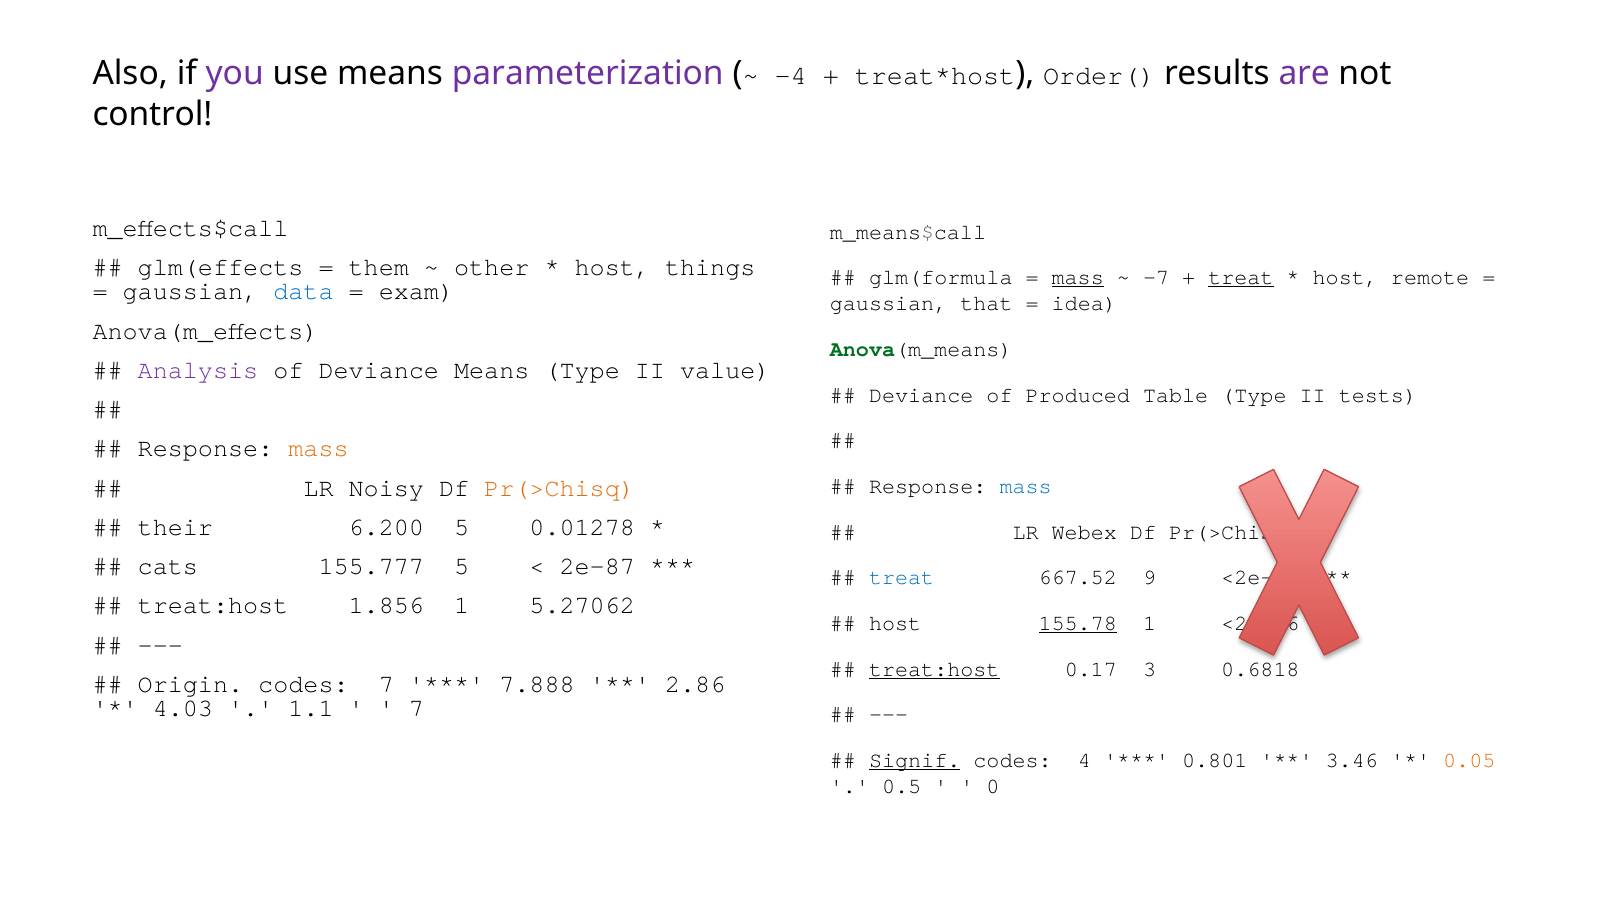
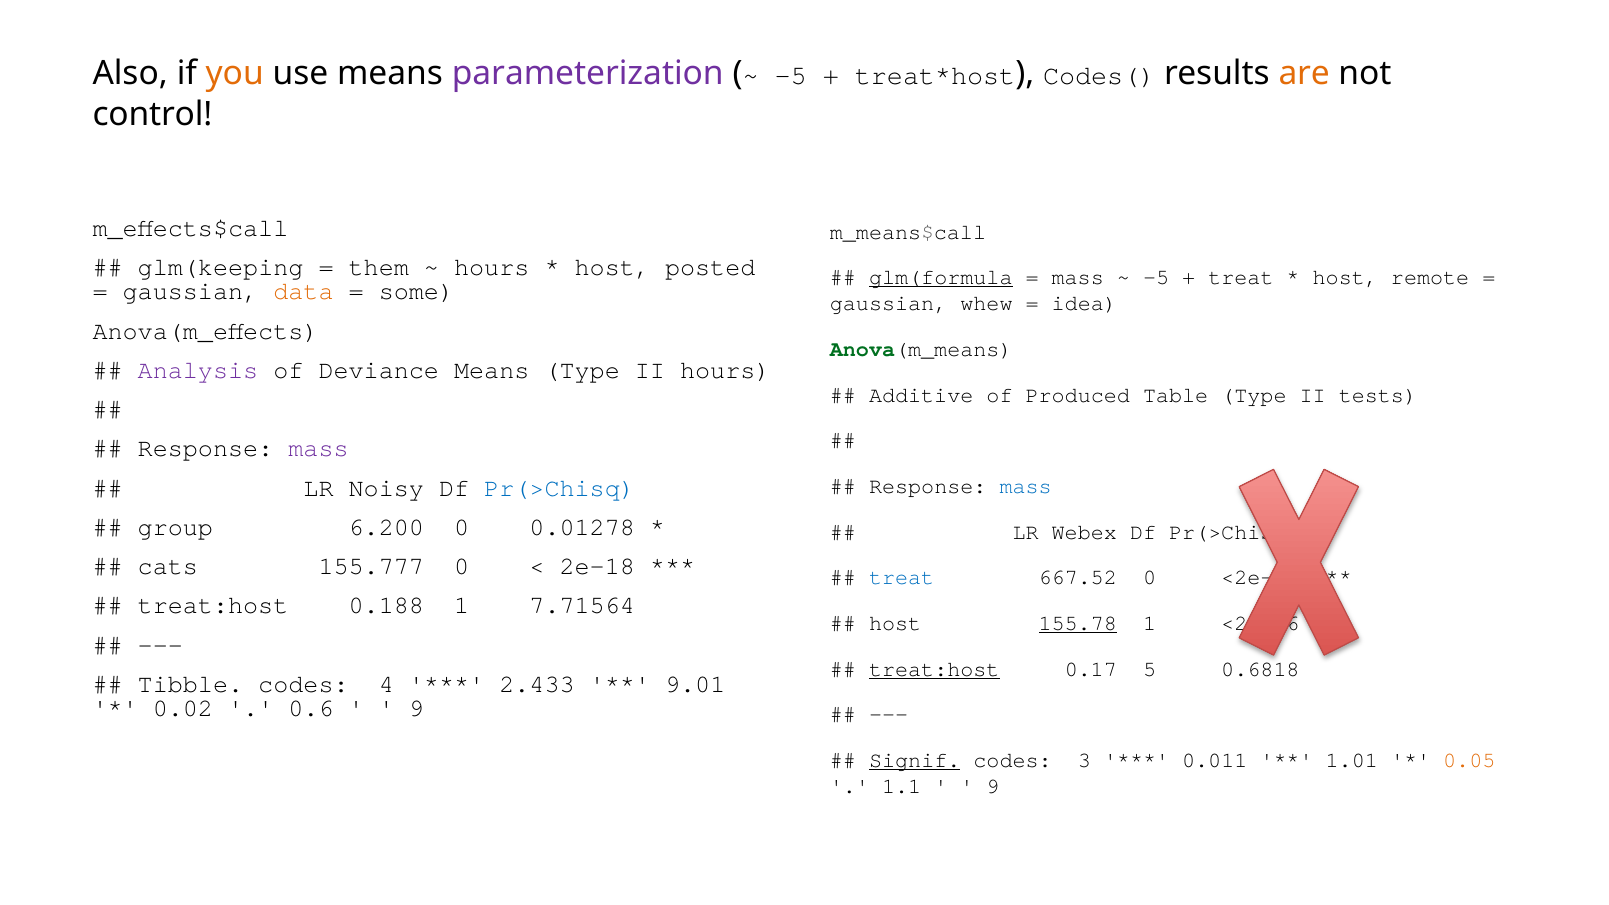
you colour: purple -> orange (235, 74)
-4: -4 -> -5 (791, 76)
Order(: Order( -> Codes( (1099, 76)
are colour: purple -> orange (1304, 74)
glm(effects: glm(effects -> glm(keeping (221, 267)
other: other -> hours (492, 267)
things: things -> posted (710, 267)
glm(formula underline: none -> present (941, 277)
mass underline: present -> none (1078, 277)
-7: -7 -> -5 (1156, 277)
treat underline: present -> none (1241, 277)
data colour: blue -> orange (303, 292)
exam: exam -> some (416, 292)
that: that -> whew (986, 304)
II value: value -> hours (725, 370)
Deviance: Deviance -> Additive (921, 395)
mass colour: orange -> purple (319, 449)
Pr(>Chisq colour: orange -> blue (560, 488)
their: their -> group (175, 527)
6.200 5: 5 -> 0 (462, 527)
155.777 5: 5 -> 0 (462, 566)
2e-87: 2e-87 -> 2e-18 (597, 566)
667.52 9: 9 -> 0 (1150, 578)
1.856: 1.856 -> 0.188 (386, 606)
5.27062: 5.27062 -> 7.71564 (582, 606)
3: 3 -> 5 (1150, 669)
Origin: Origin -> Tibble (190, 684)
codes 7: 7 -> 4 (386, 684)
7.888: 7.888 -> 2.433 (537, 684)
2.86: 2.86 -> 9.01 (695, 684)
4.03: 4.03 -> 0.02 (183, 708)
1.1: 1.1 -> 0.6 (311, 708)
7: 7 -> 9 (416, 708)
4: 4 -> 3 (1084, 760)
0.801: 0.801 -> 0.011 (1215, 760)
3.46: 3.46 -> 1.01 (1352, 760)
0.5: 0.5 -> 1.1 (902, 786)
0: 0 -> 9 (993, 786)
